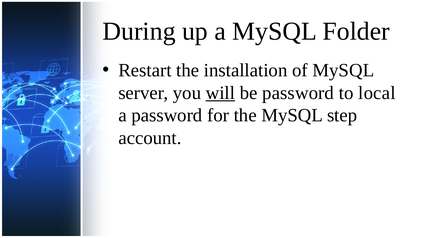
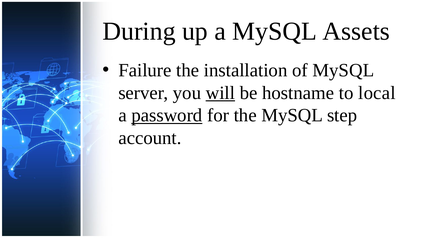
Folder: Folder -> Assets (356, 31)
Restart: Restart -> Failure (145, 70)
be password: password -> hostname (298, 93)
password underline: none -> present (167, 115)
